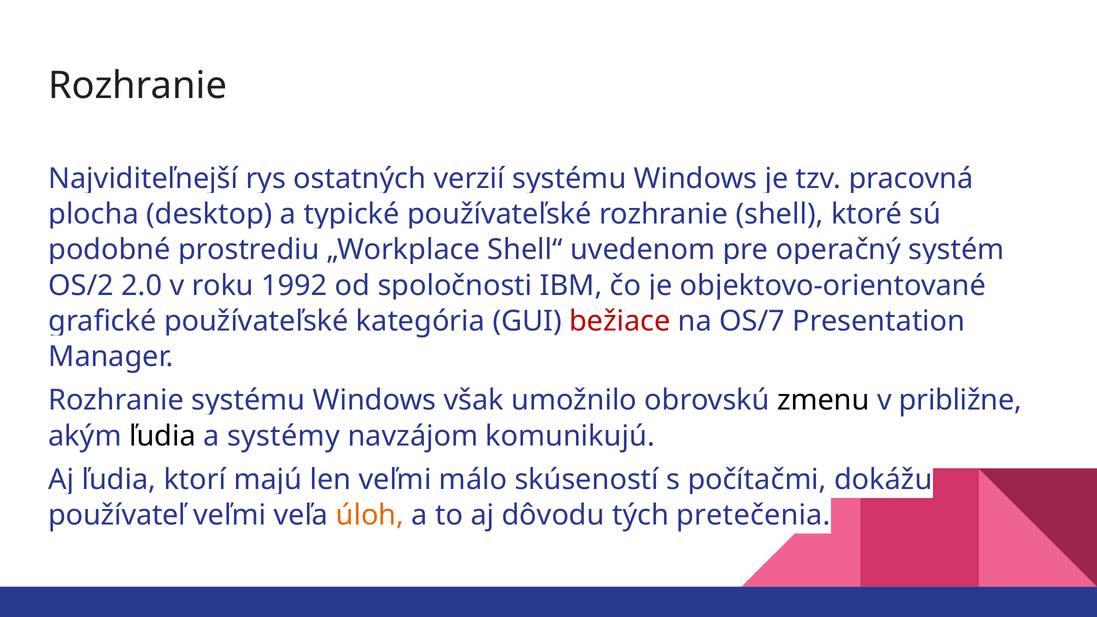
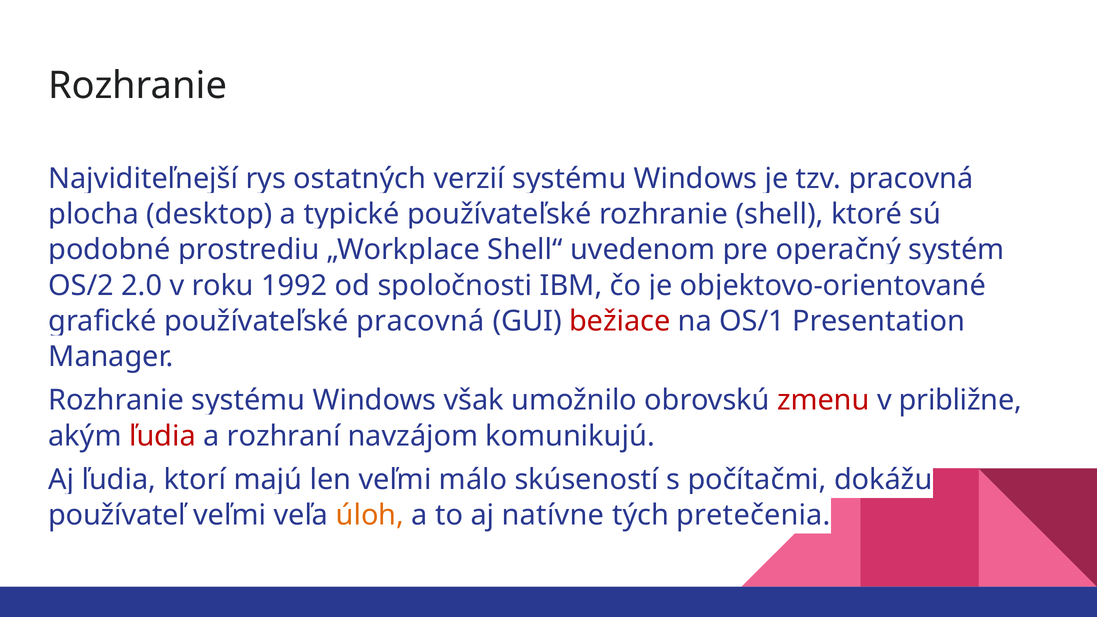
používateľské kategória: kategória -> pracovná (420, 321)
OS/7: OS/7 -> OS/1 (752, 321)
zmenu colour: black -> red (823, 400)
ľudia colour: black -> red (162, 436)
systémy: systémy -> rozhraní (284, 436)
dôvodu: dôvodu -> natívne (553, 515)
